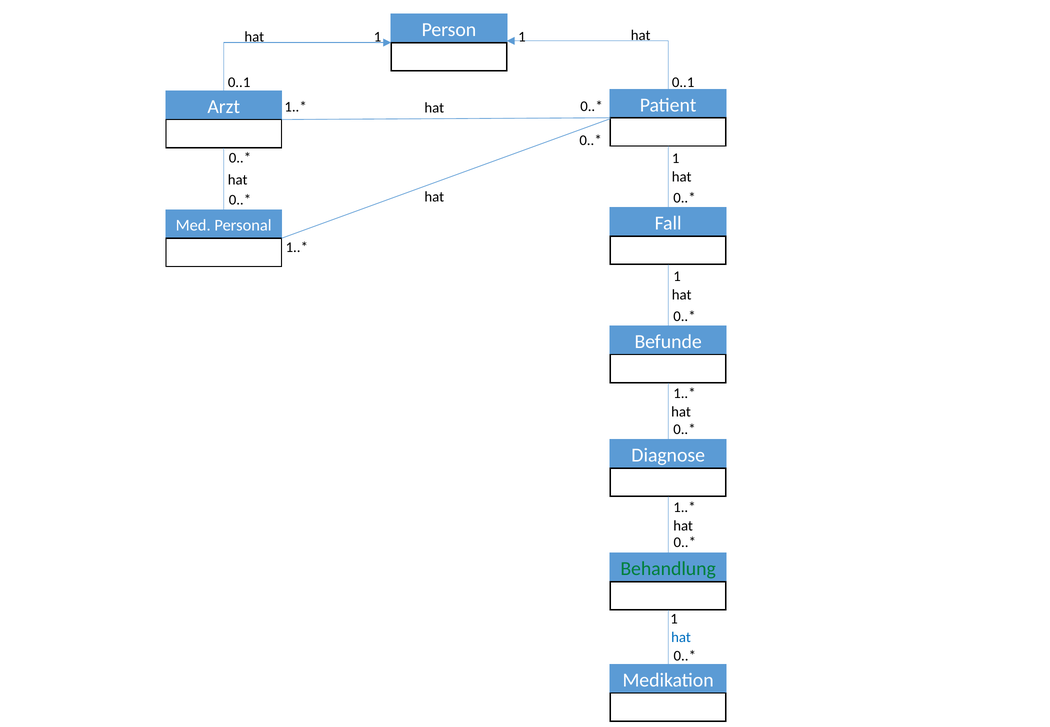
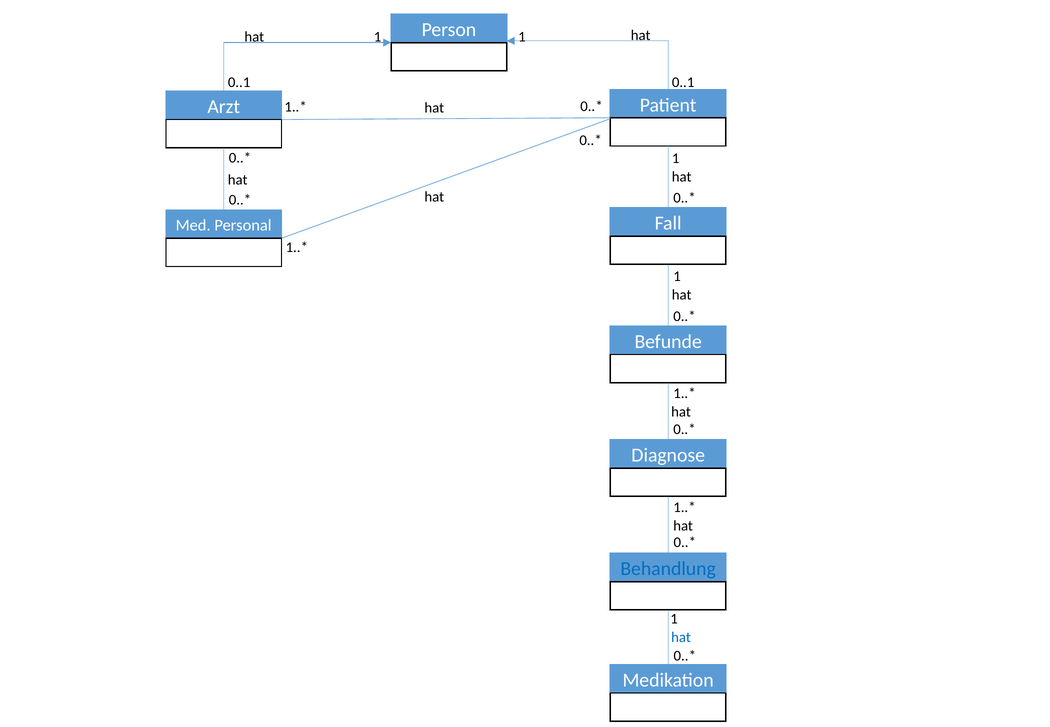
Behandlung colour: green -> blue (668, 569)
